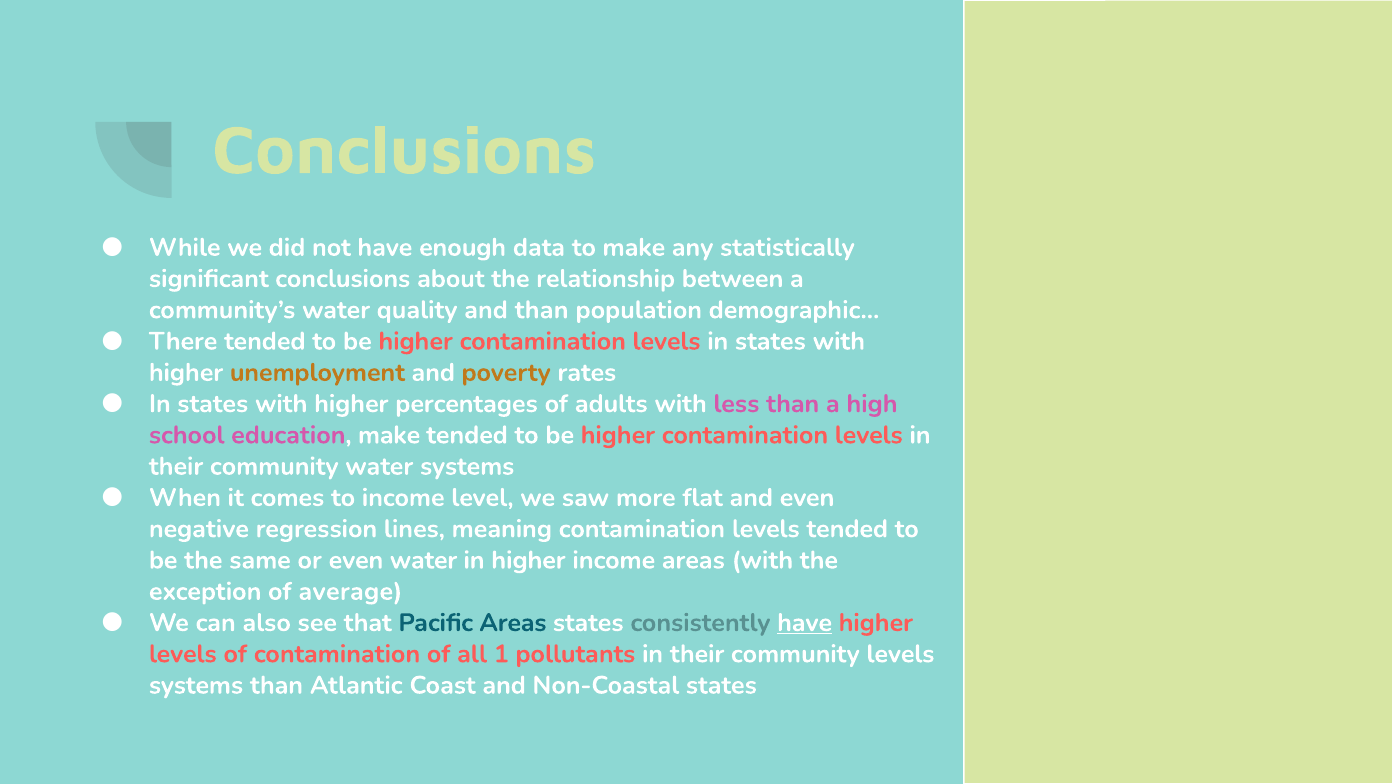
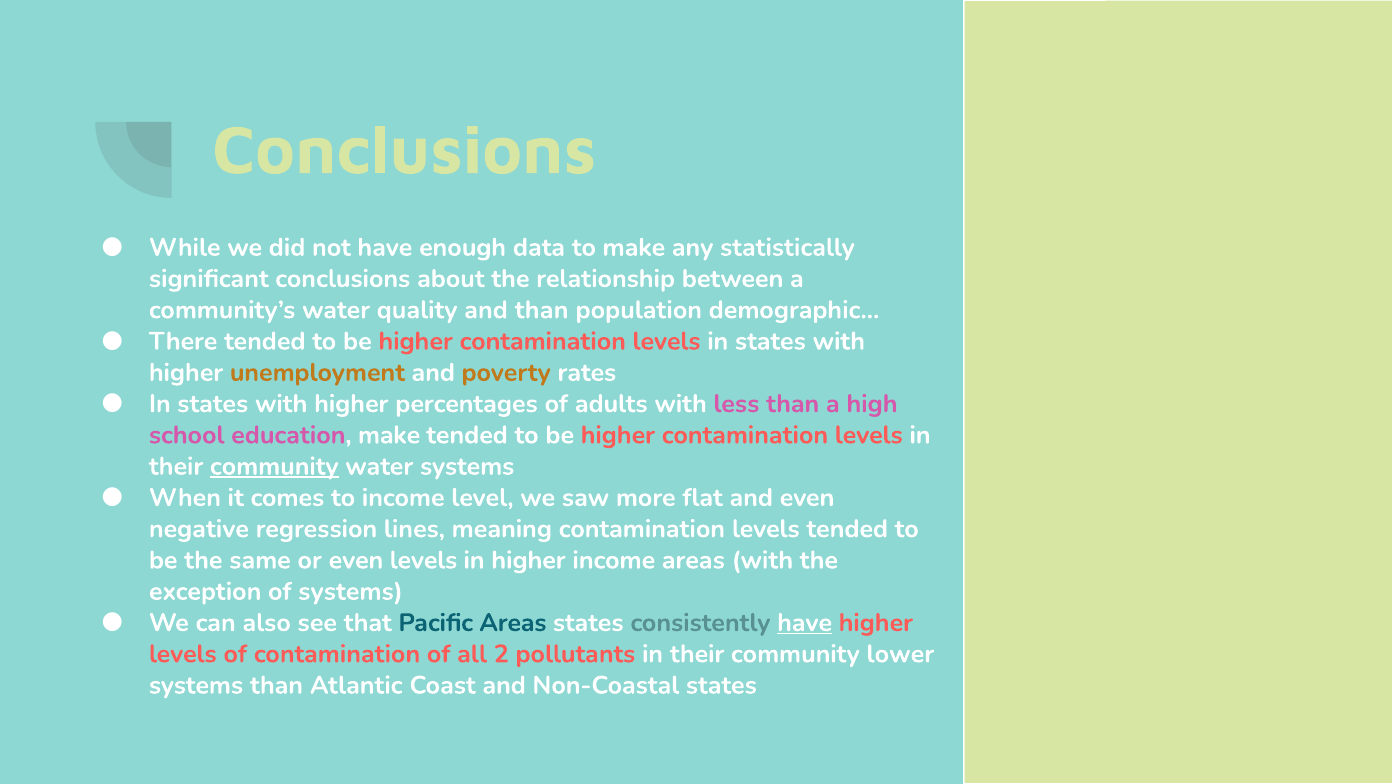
community underline: none -> present (274, 466)
even water: water -> levels (423, 560)
of average: average -> systems (351, 591)
1: 1 -> 2 (501, 654)
community levels: levels -> lower (900, 654)
